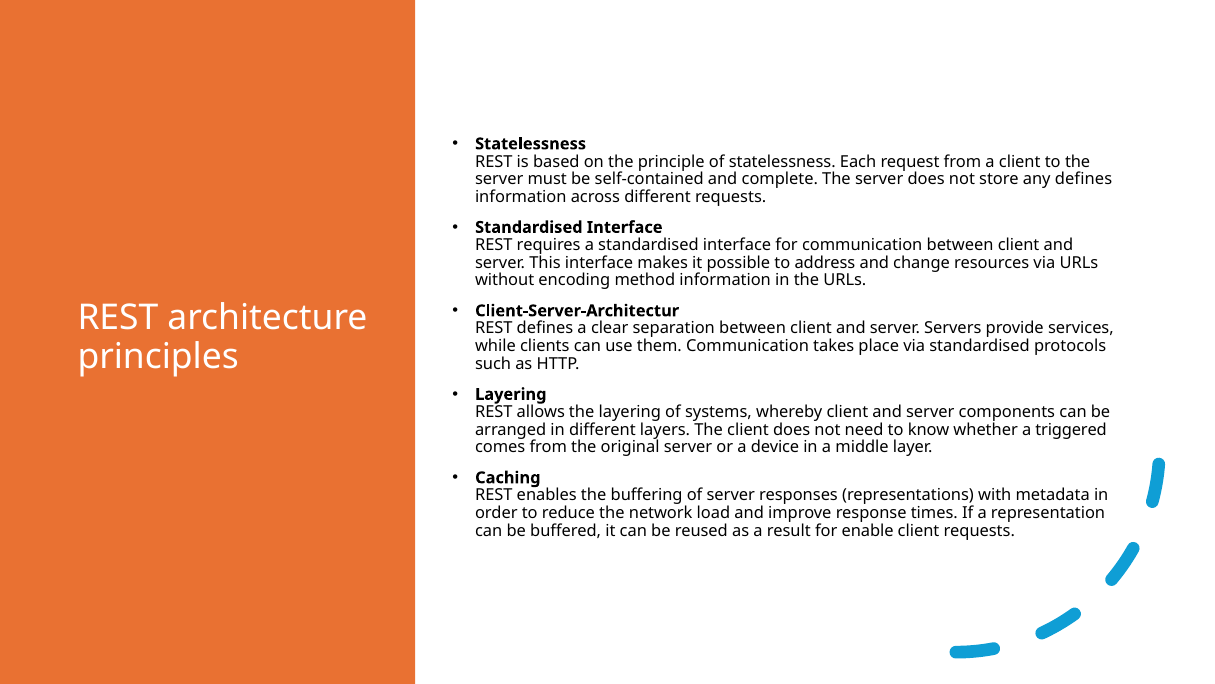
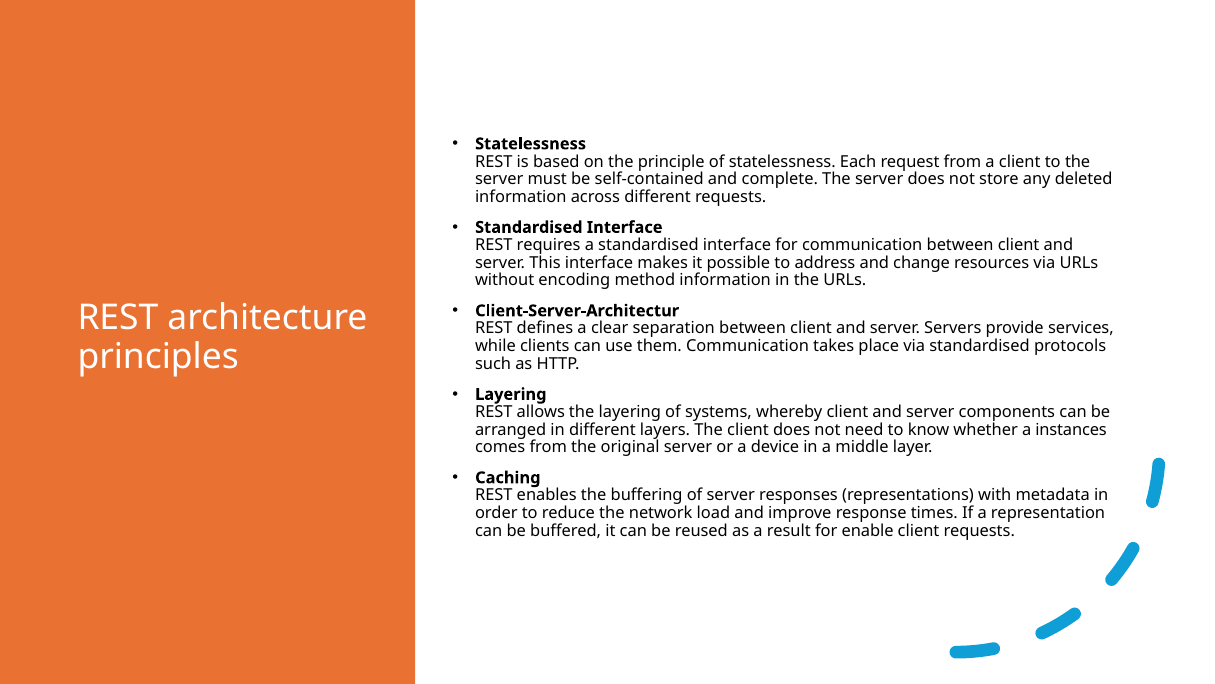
any defines: defines -> deleted (1084, 179)
triggered: triggered -> instances (1071, 429)
